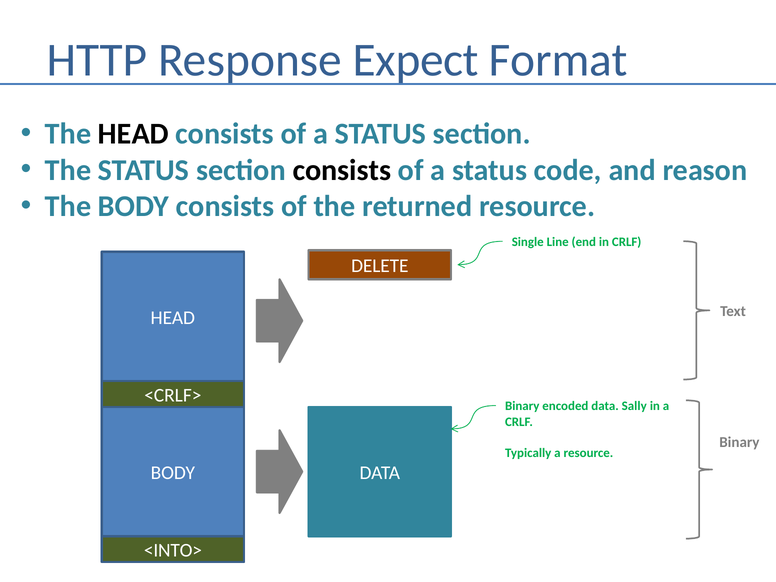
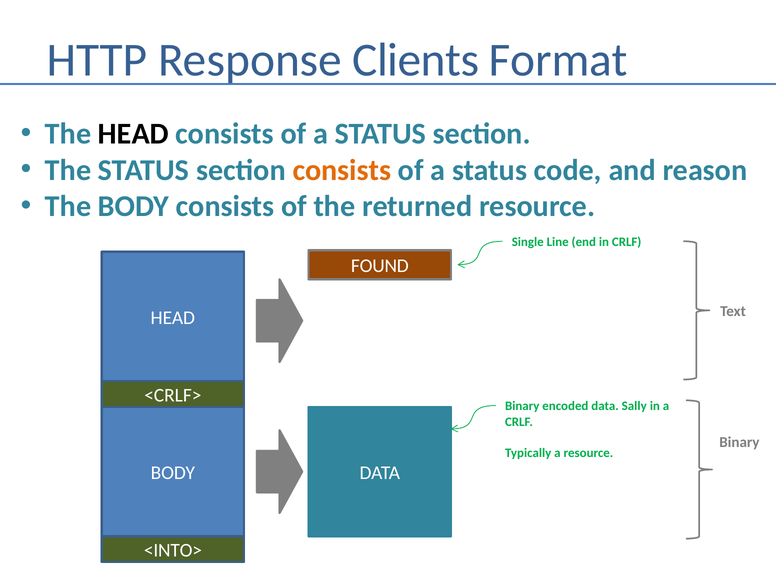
Expect: Expect -> Clients (416, 60)
consists colour: black -> orange (342, 170)
DELETE: DELETE -> FOUND (380, 266)
